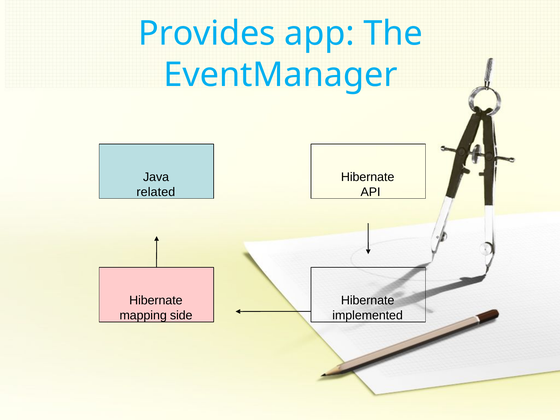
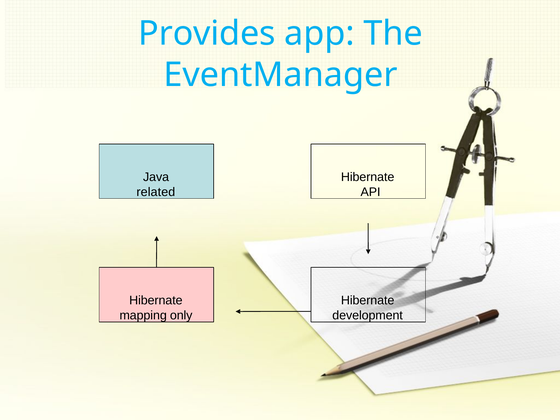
side: side -> only (181, 315)
implemented: implemented -> development (368, 315)
